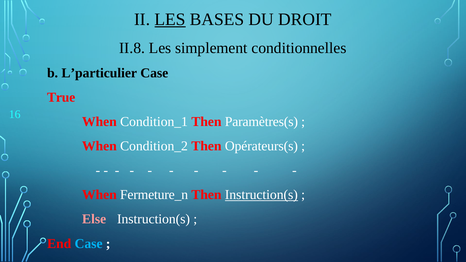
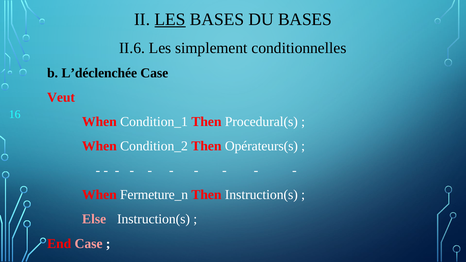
DU DROIT: DROIT -> BASES (305, 19)
II.8: II.8 -> II.6 (132, 48)
L’particulier: L’particulier -> L’déclenchée (99, 73)
True: True -> Veut (61, 97)
Paramètres(s: Paramètres(s -> Procedural(s (261, 122)
Instruction(s underline: present -> none (261, 195)
Case colour: light blue -> pink (89, 244)
